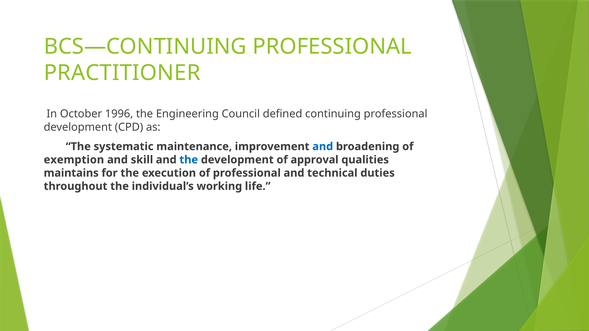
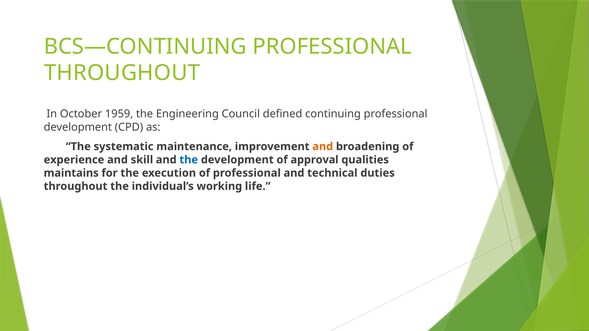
PRACTITIONER: PRACTITIONER -> THROUGHOUT (122, 73)
1996: 1996 -> 1959 (119, 114)
and colour: blue -> orange (323, 147)
exemption: exemption -> experience (74, 160)
